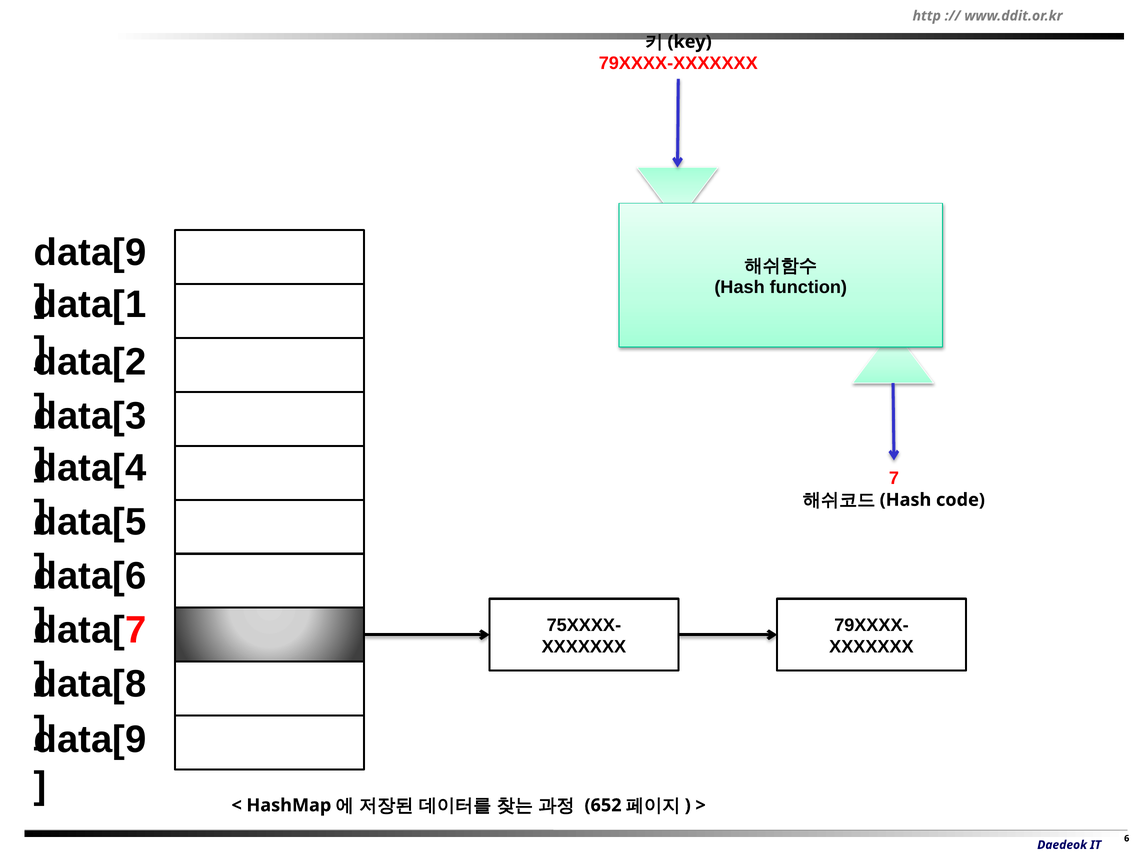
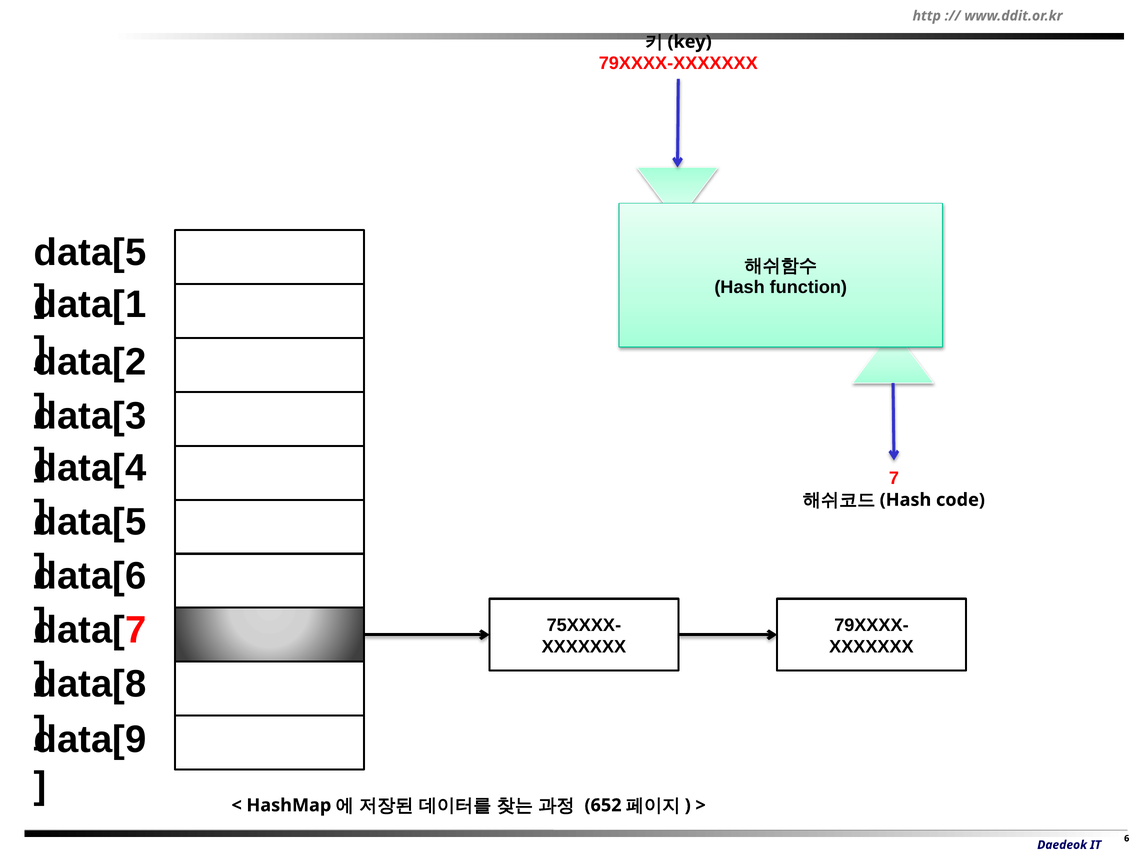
data[9: data[9 -> data[5 (90, 253)
